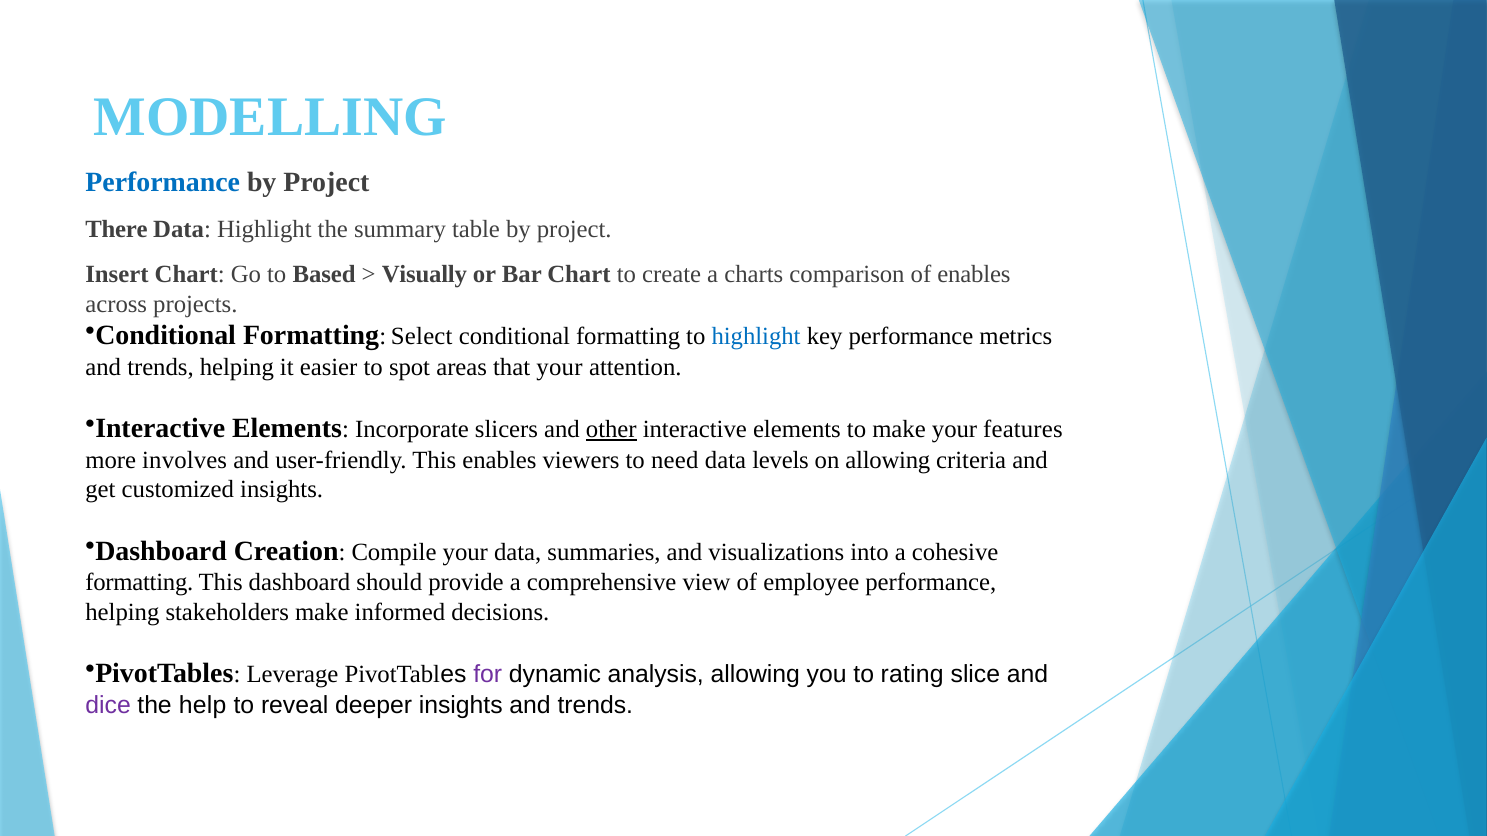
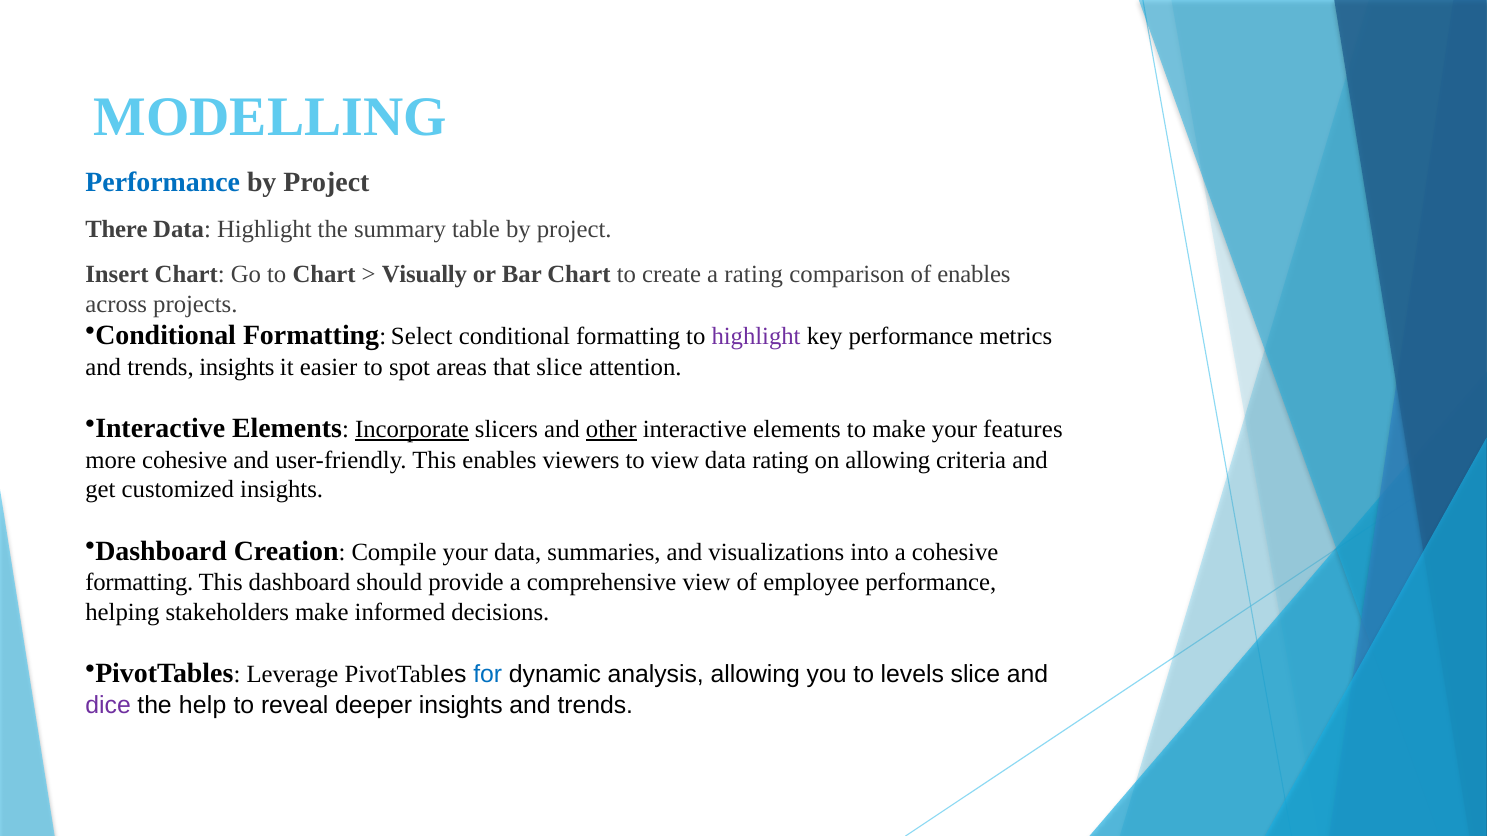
to Based: Based -> Chart (324, 274)
a charts: charts -> rating (754, 274)
highlight colour: blue -> purple (756, 337)
trends helping: helping -> insights (237, 367)
that your: your -> slice (560, 367)
Incorporate underline: none -> present (412, 430)
more involves: involves -> cohesive (185, 460)
to need: need -> view (675, 460)
data levels: levels -> rating (781, 460)
for colour: purple -> blue (488, 675)
rating: rating -> levels (912, 675)
